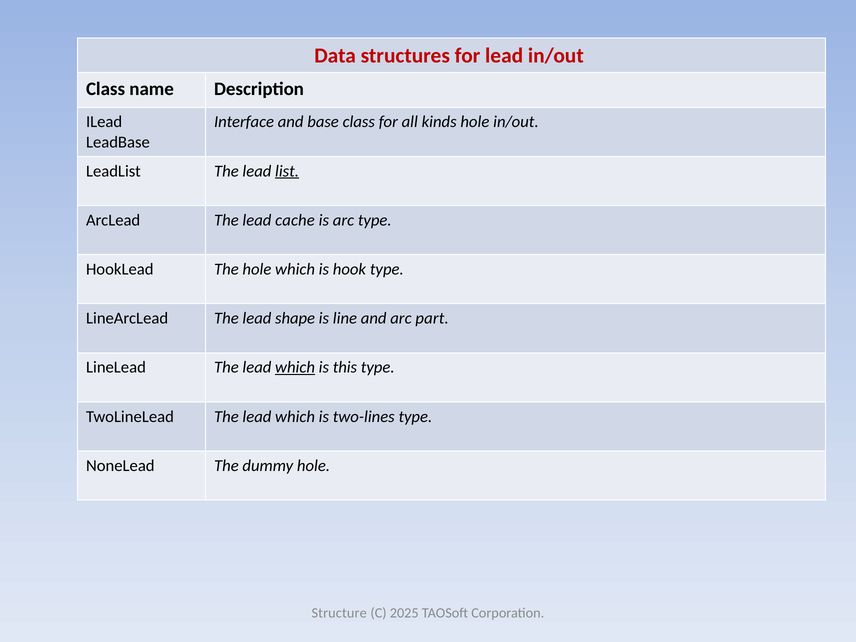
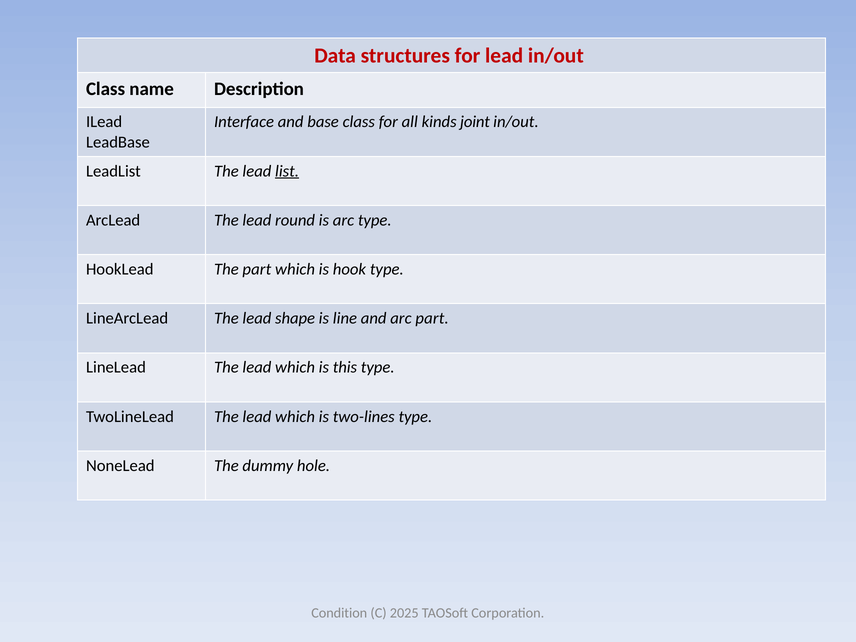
kinds hole: hole -> joint (475, 122)
cache: cache -> round (295, 220)
The hole: hole -> part (257, 269)
which underline: present -> none (295, 367)
Structure: Structure -> Condition (339, 613)
